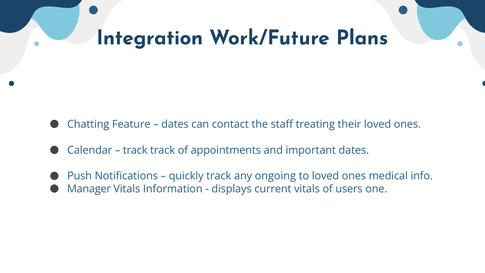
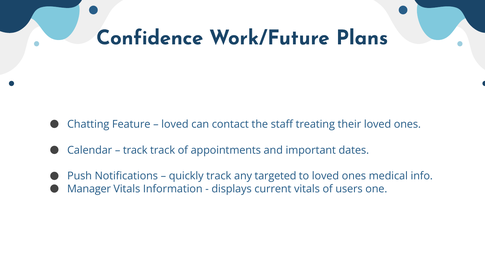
Integration: Integration -> Confidence (150, 38)
dates: dates -> loved (175, 124)
ongoing: ongoing -> targeted (275, 176)
